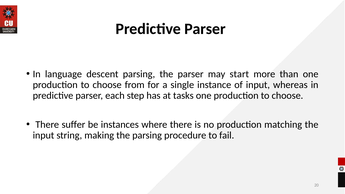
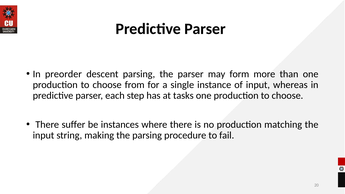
language: language -> preorder (63, 74)
start: start -> form (239, 74)
